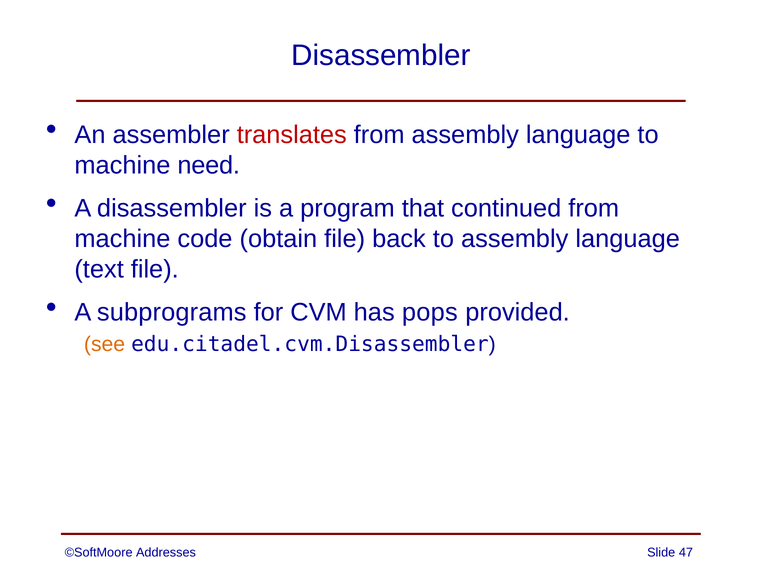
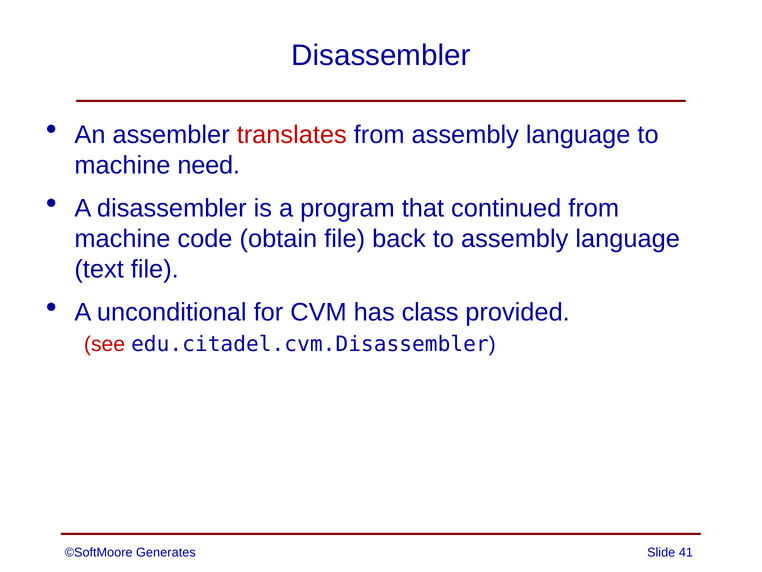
subprograms: subprograms -> unconditional (172, 312)
pops: pops -> class (430, 312)
see colour: orange -> red (105, 344)
Addresses: Addresses -> Generates (166, 552)
47: 47 -> 41 (686, 552)
